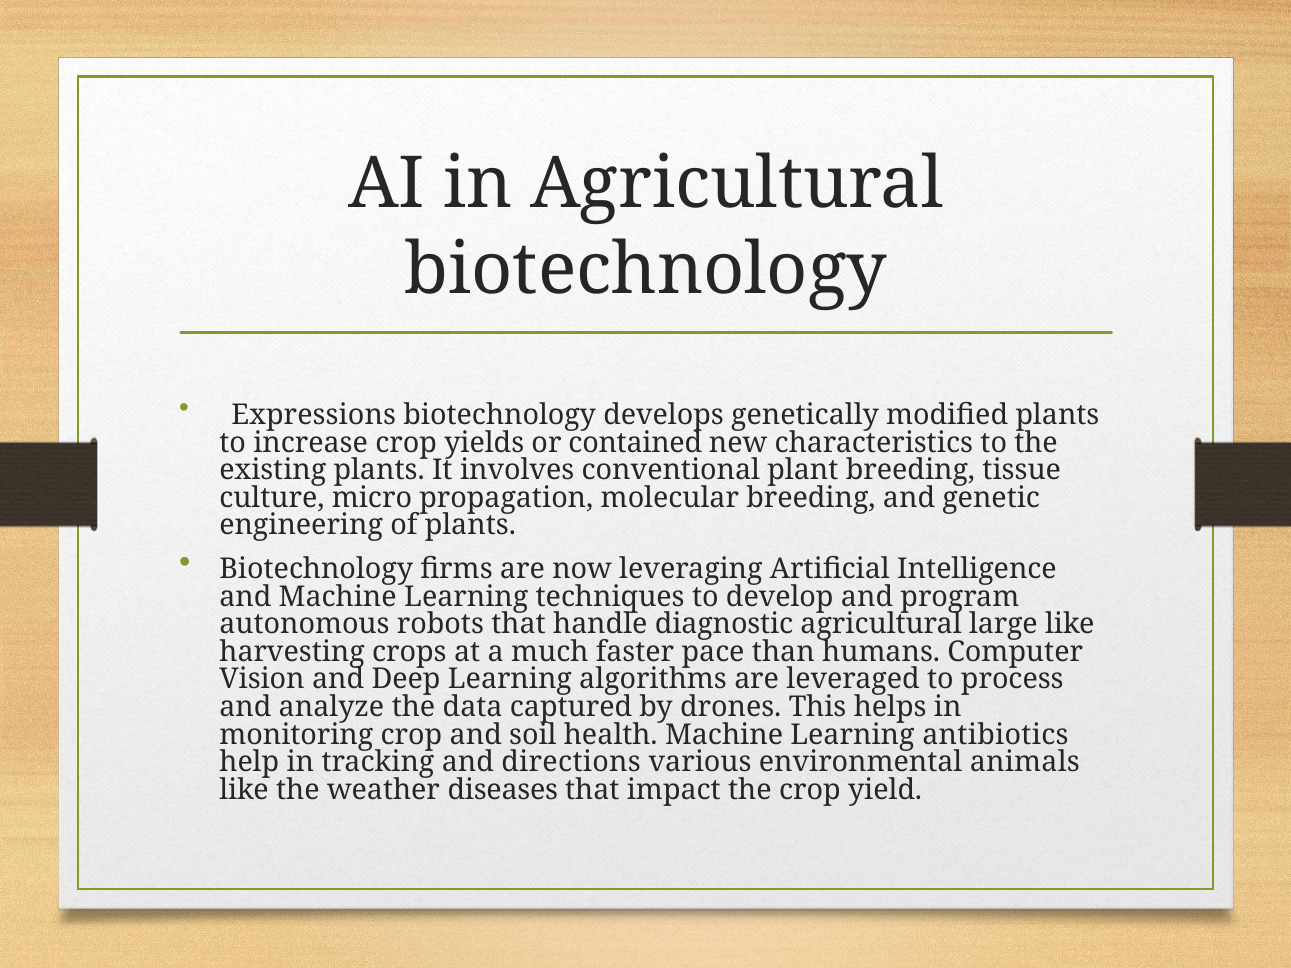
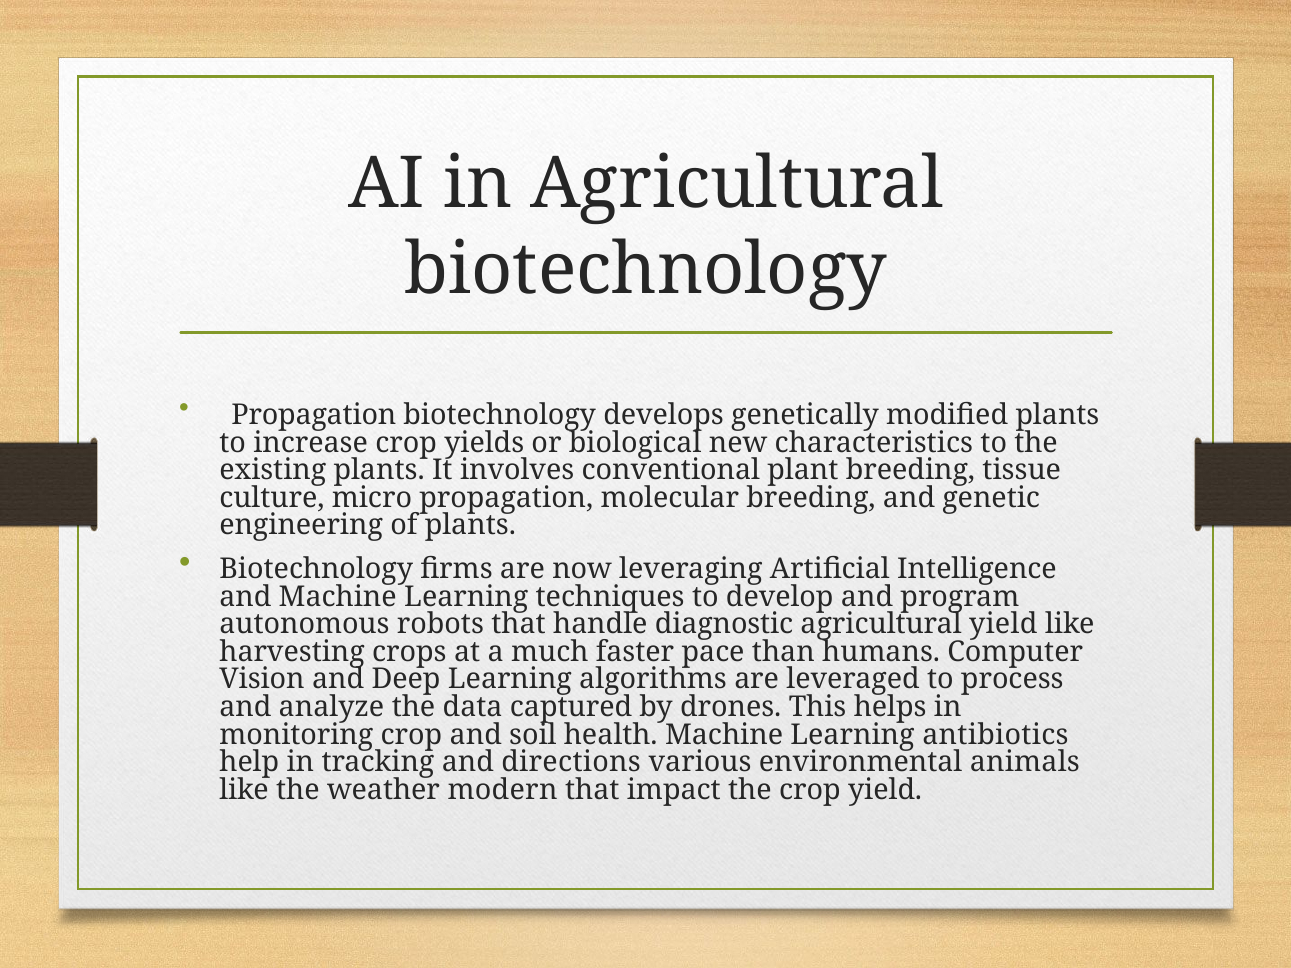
Expressions: Expressions -> Propagation (314, 415)
contained: contained -> biological (635, 443)
agricultural large: large -> yield (1003, 625)
diseases: diseases -> modern (503, 790)
